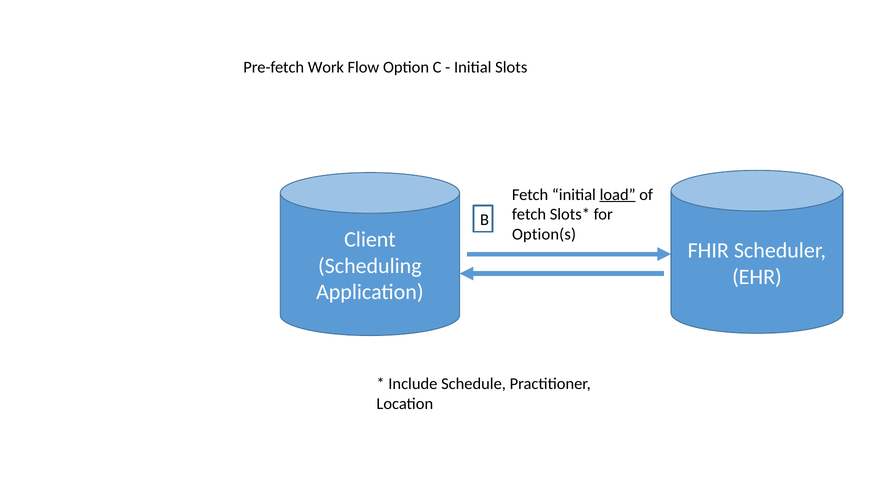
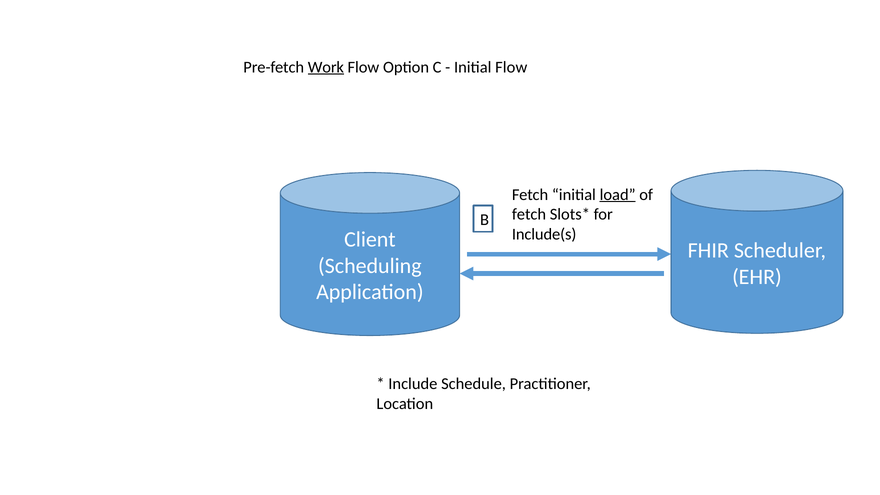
Work underline: none -> present (326, 67)
Initial Slots: Slots -> Flow (511, 67)
Option(s: Option(s -> Include(s (544, 234)
